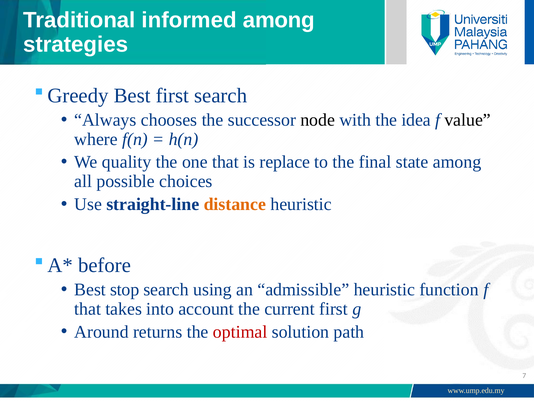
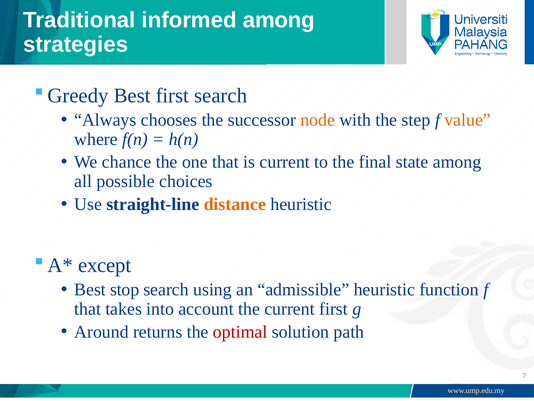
node colour: black -> orange (318, 120)
idea: idea -> step (416, 120)
value colour: black -> orange (468, 120)
quality: quality -> chance (127, 162)
is replace: replace -> current (285, 162)
before: before -> except (105, 265)
